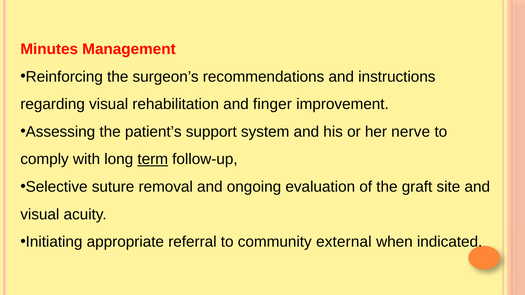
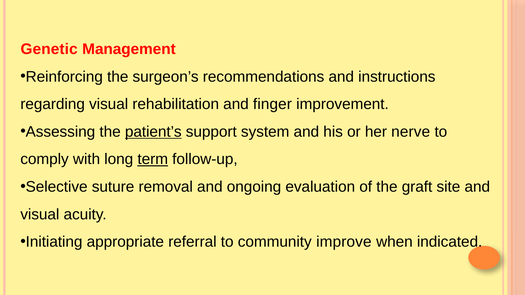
Minutes: Minutes -> Genetic (49, 49)
patient’s underline: none -> present (153, 132)
external: external -> improve (344, 242)
